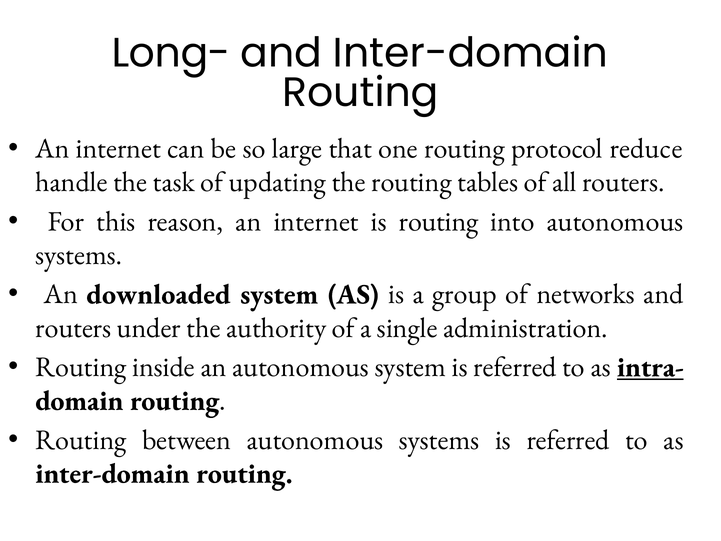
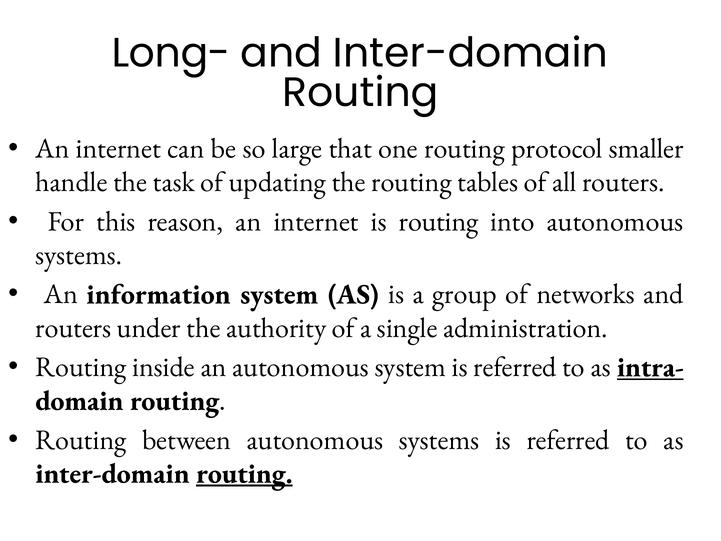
reduce: reduce -> smaller (646, 149)
downloaded: downloaded -> information (159, 294)
routing underline: none -> present (244, 473)
